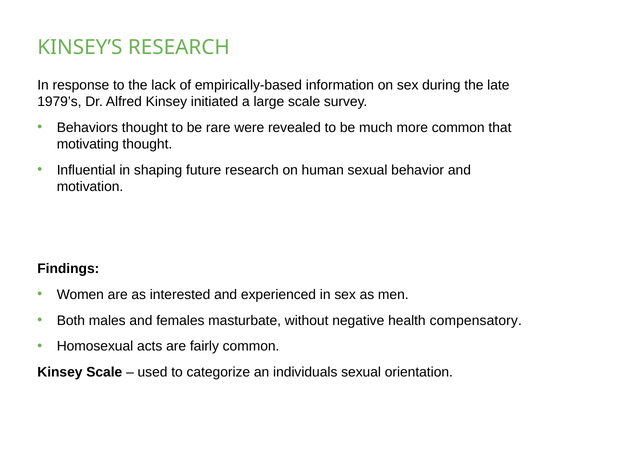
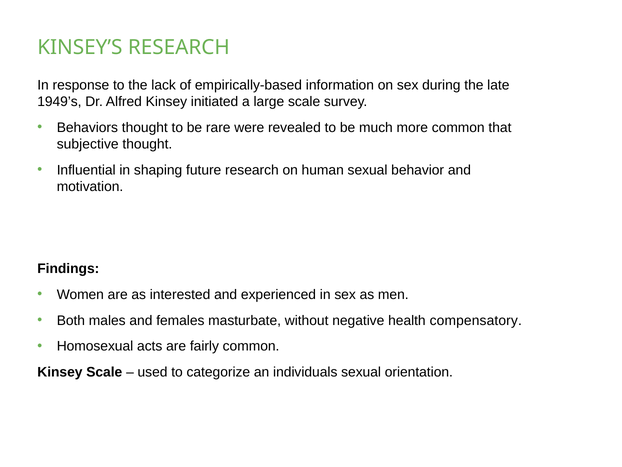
1979’s: 1979’s -> 1949’s (59, 101)
motivating: motivating -> subjective (88, 144)
